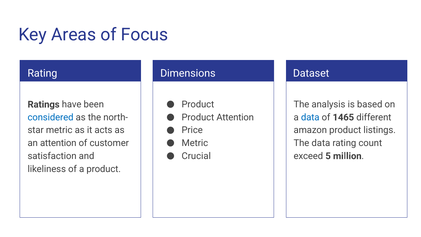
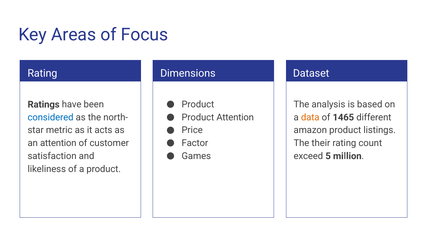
data colour: blue -> orange (310, 117)
Metric: Metric -> Factor (195, 143)
The data: data -> their (321, 143)
Crucial: Crucial -> Games (196, 156)
